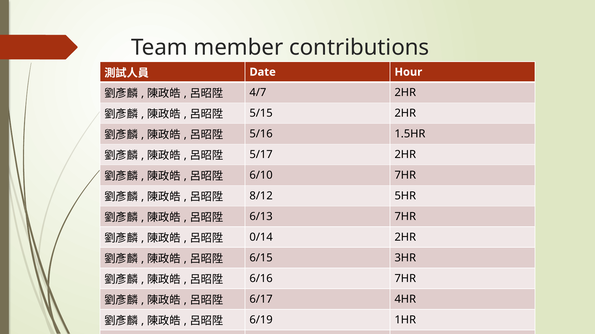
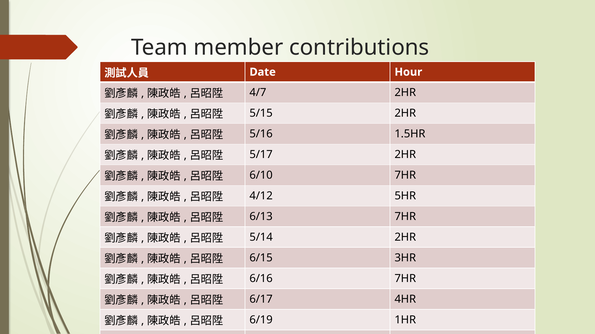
8/12: 8/12 -> 4/12 (261, 196)
0/14: 0/14 -> 5/14 (261, 238)
